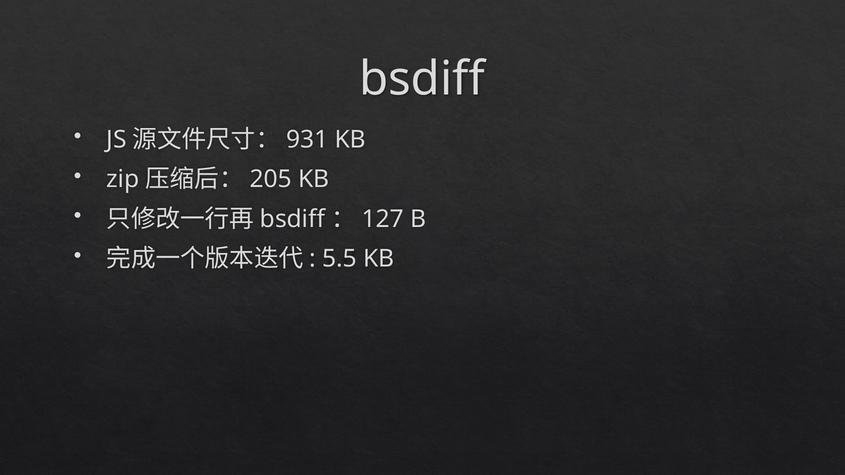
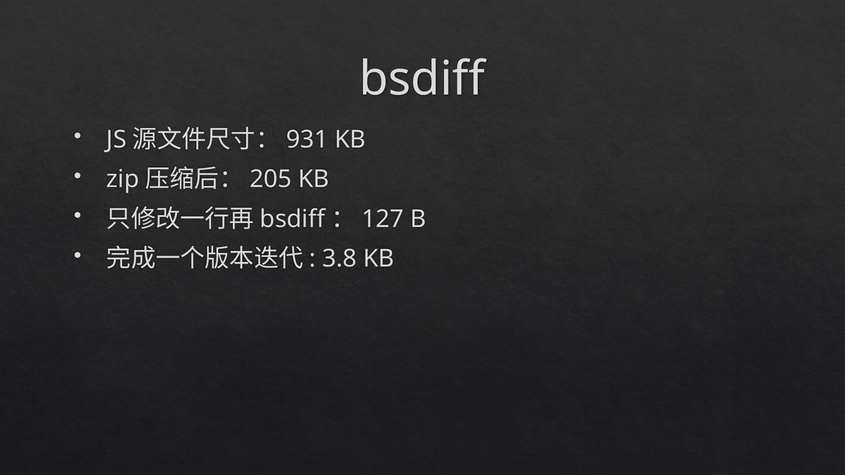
5.5: 5.5 -> 3.8 (340, 259)
